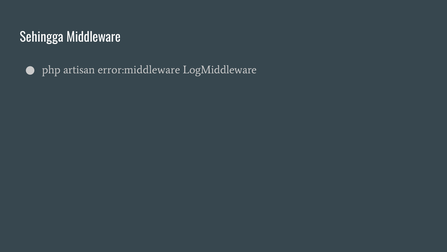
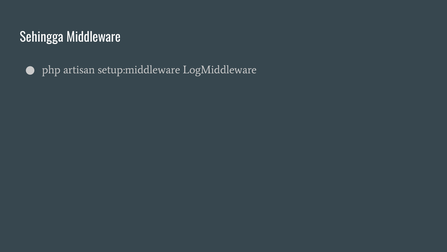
error:middleware: error:middleware -> setup:middleware (139, 70)
